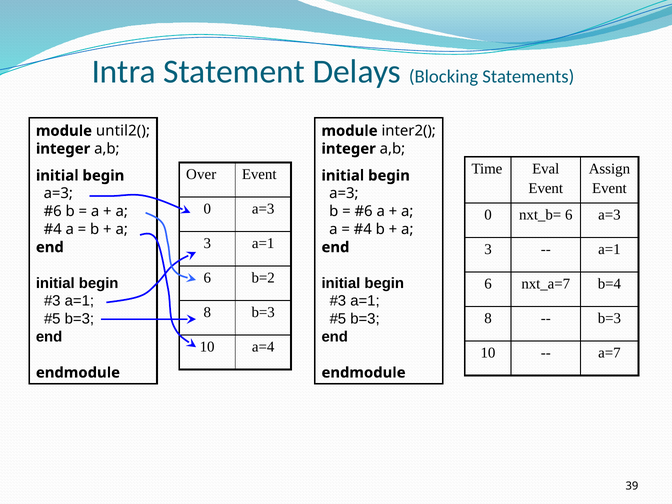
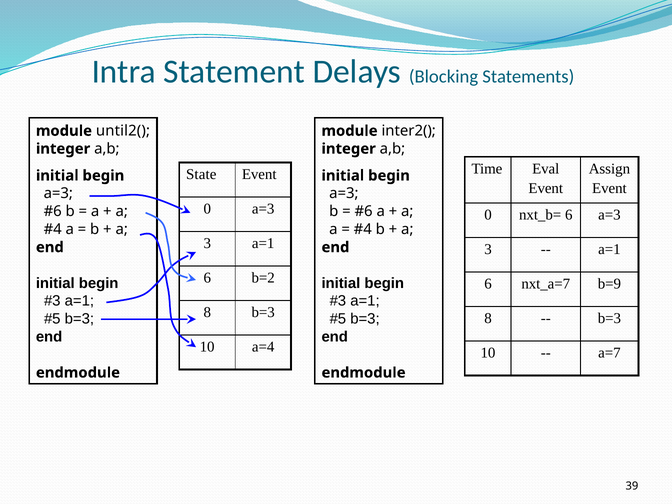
Over: Over -> State (201, 174)
b=4: b=4 -> b=9 (609, 284)
